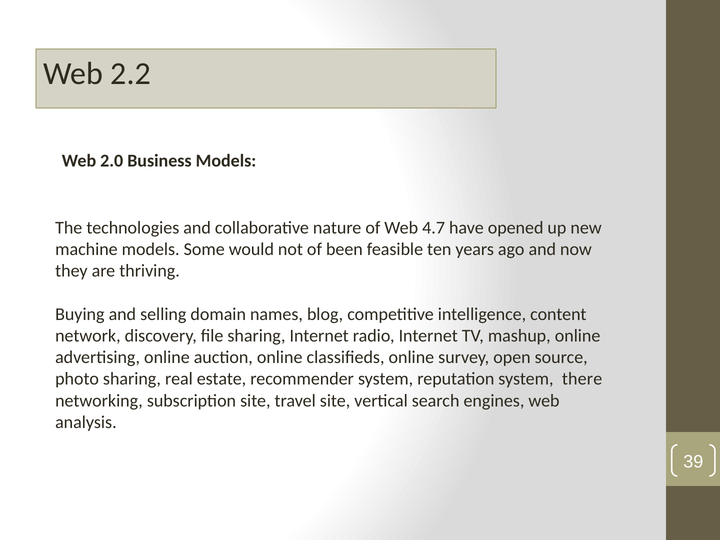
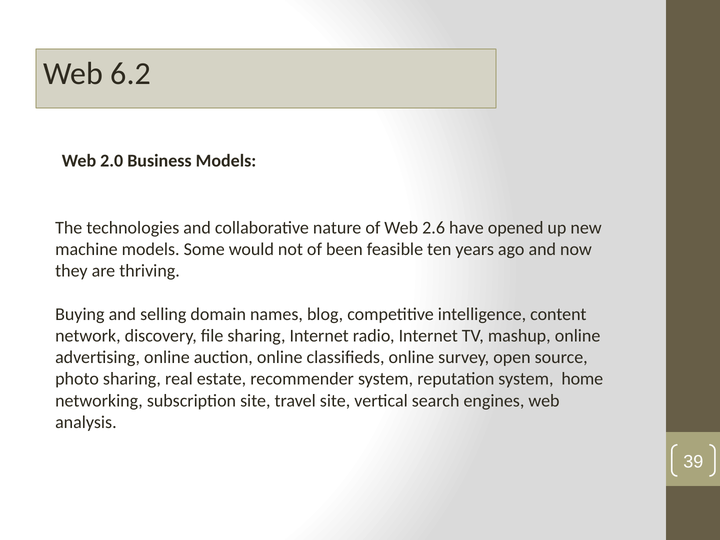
2.2: 2.2 -> 6.2 (131, 74)
4.7: 4.7 -> 2.6 (434, 228)
there: there -> home (582, 379)
